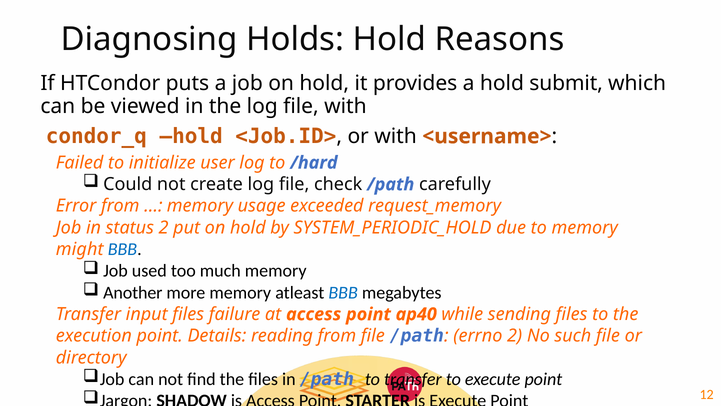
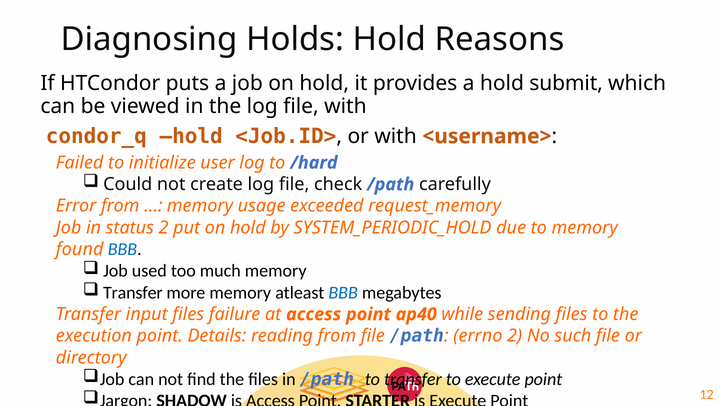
might: might -> found (80, 249)
Another: Another -> Transfer (133, 292)
